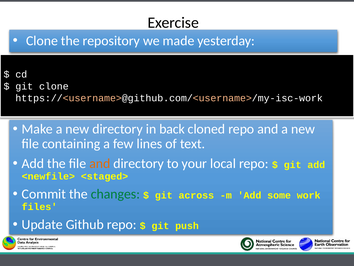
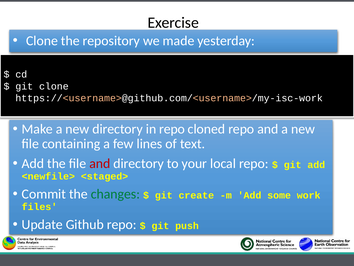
in back: back -> repo (172, 129)
and colour: orange -> red (100, 163)
across: across -> create (196, 195)
